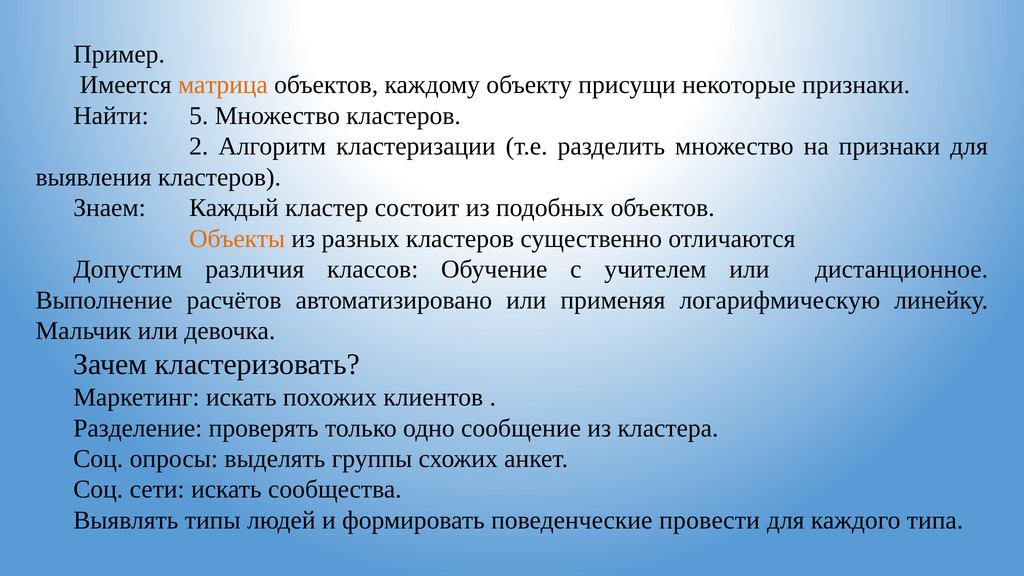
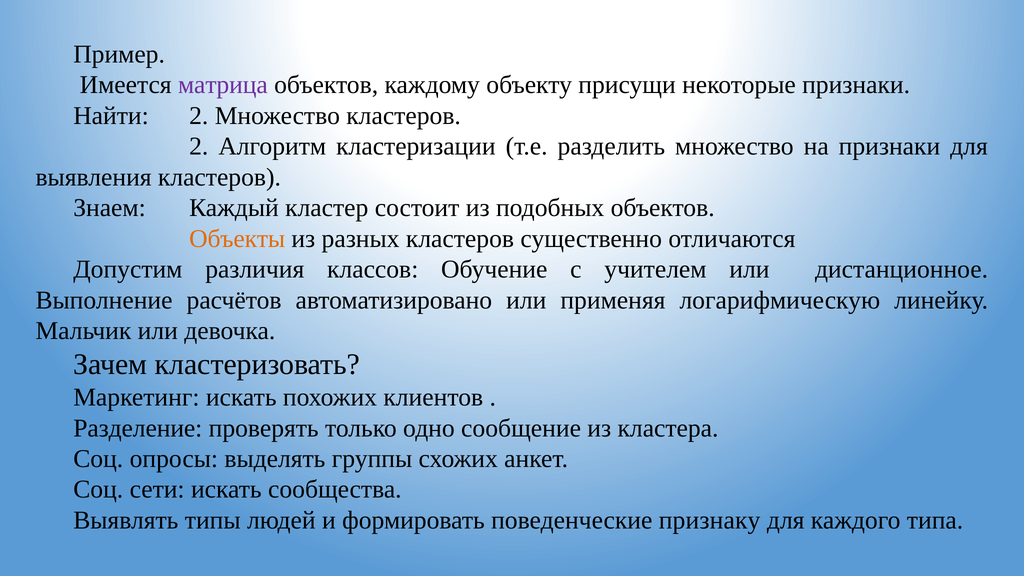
матрица colour: orange -> purple (223, 85)
Найти 5: 5 -> 2 (199, 116)
провести: провести -> признаку (710, 520)
